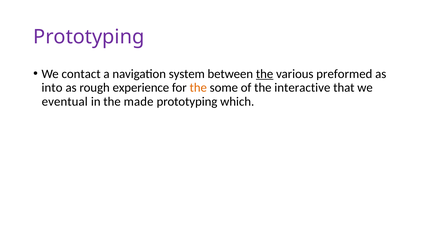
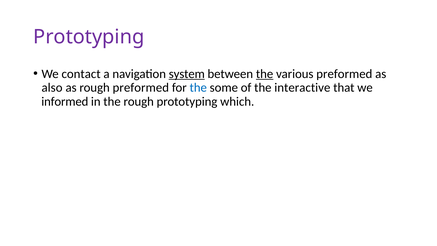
system underline: none -> present (187, 74)
into: into -> also (52, 88)
rough experience: experience -> preformed (141, 88)
the colour: orange -> blue (198, 88)
eventual: eventual -> informed (65, 101)
the made: made -> rough (139, 101)
